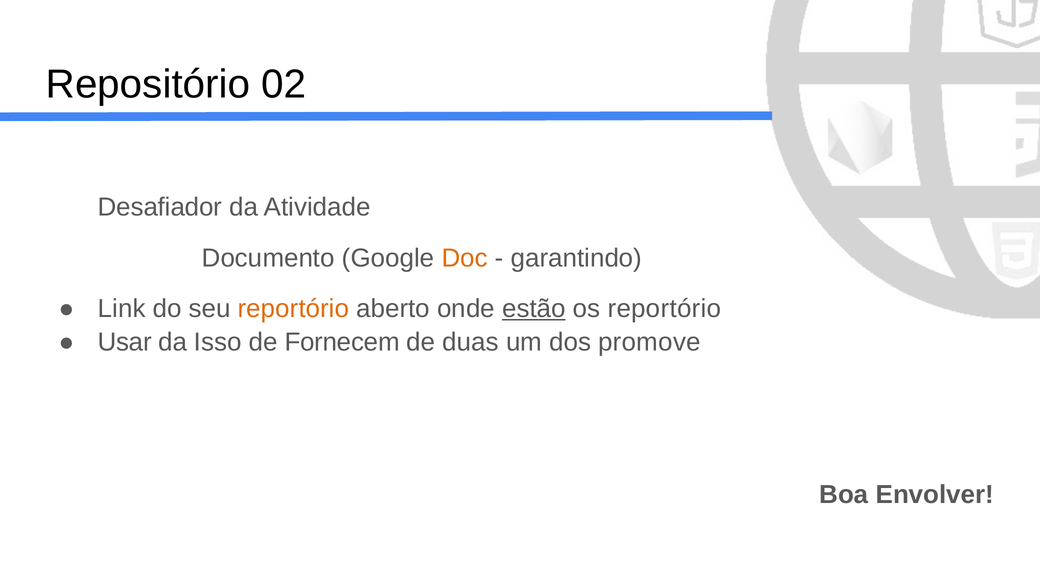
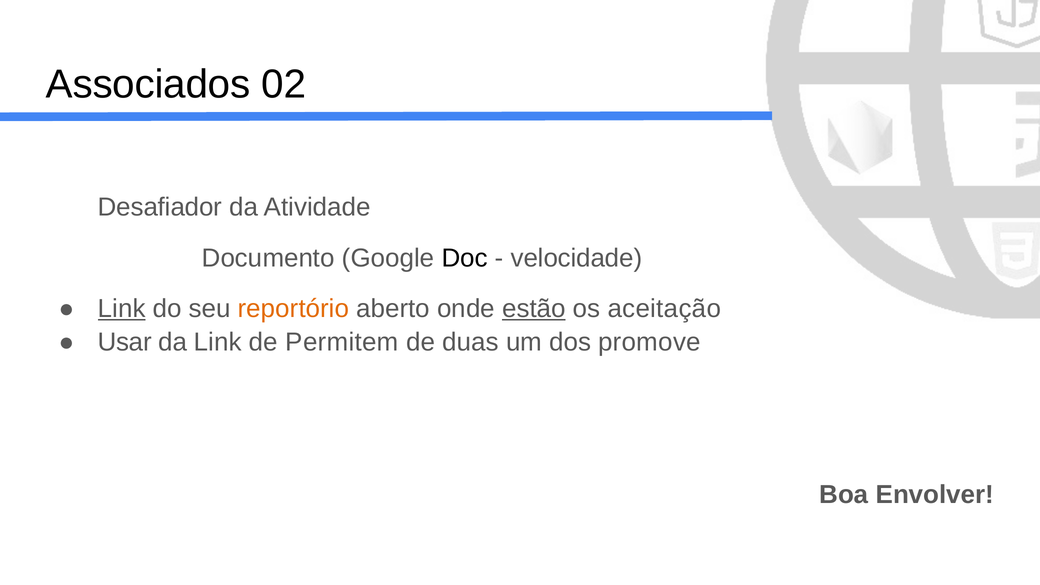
Repositório: Repositório -> Associados (148, 84)
Doc colour: orange -> black (465, 258)
garantindo: garantindo -> velocidade (577, 258)
Link underline: none -> present (122, 309)
os reportório: reportório -> aceitação (664, 309)
da Isso: Isso -> Link (218, 342)
Fornecem: Fornecem -> Permitem (342, 342)
